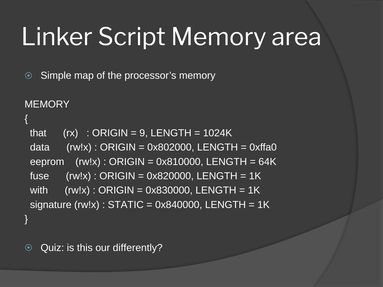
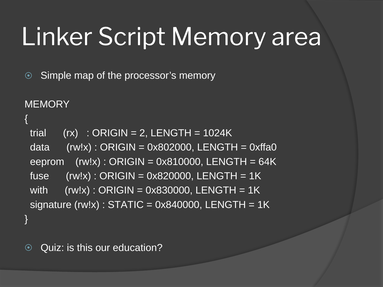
that: that -> trial (38, 133)
9: 9 -> 2 (144, 133)
differently: differently -> education (138, 248)
